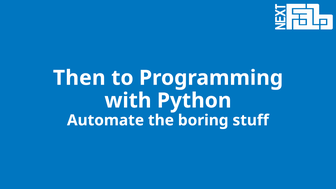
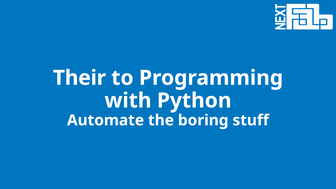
Then: Then -> Their (79, 78)
